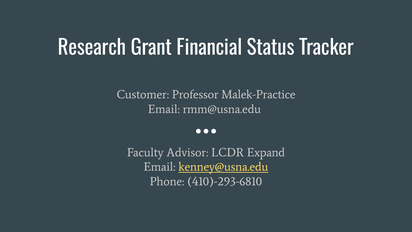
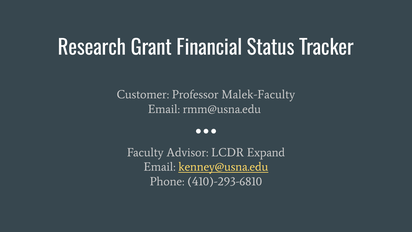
Malek-Practice: Malek-Practice -> Malek-Faculty (258, 95)
